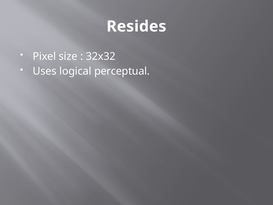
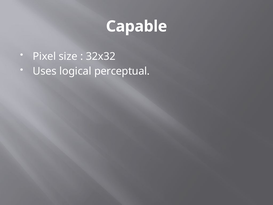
Resides: Resides -> Capable (137, 26)
